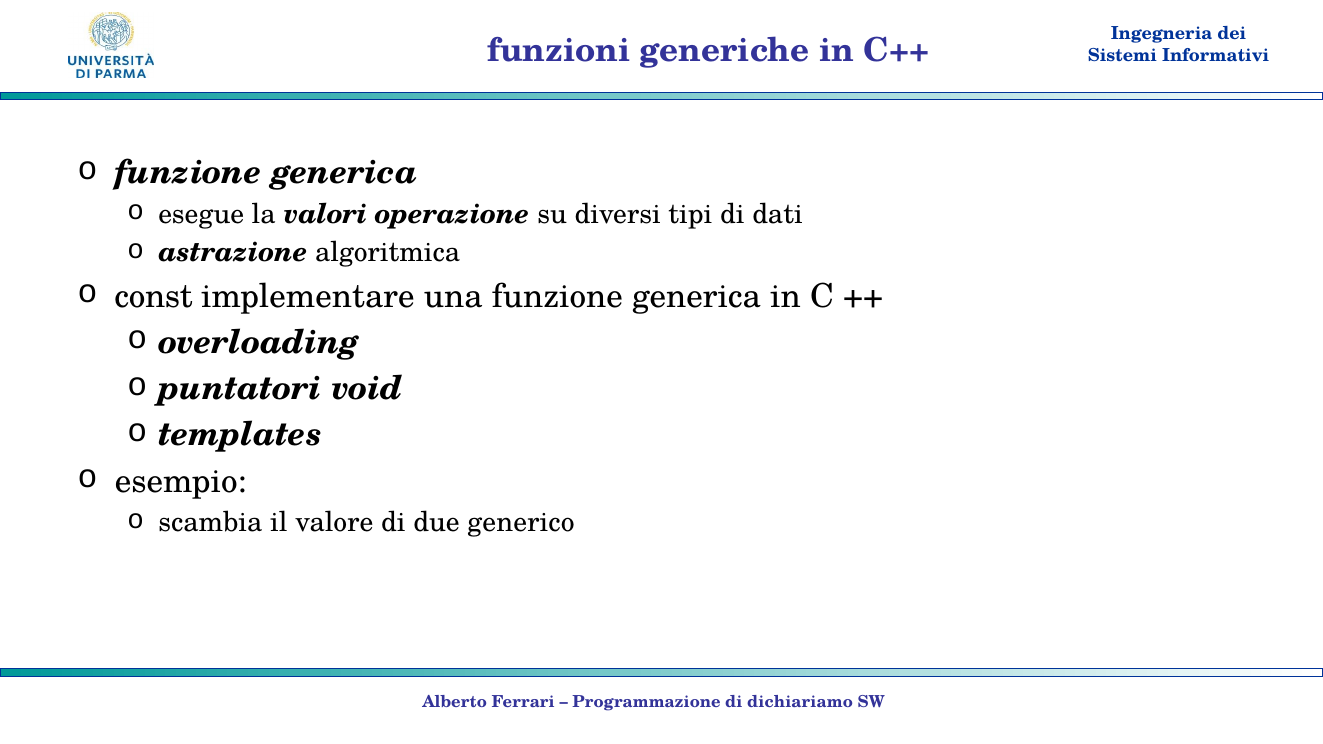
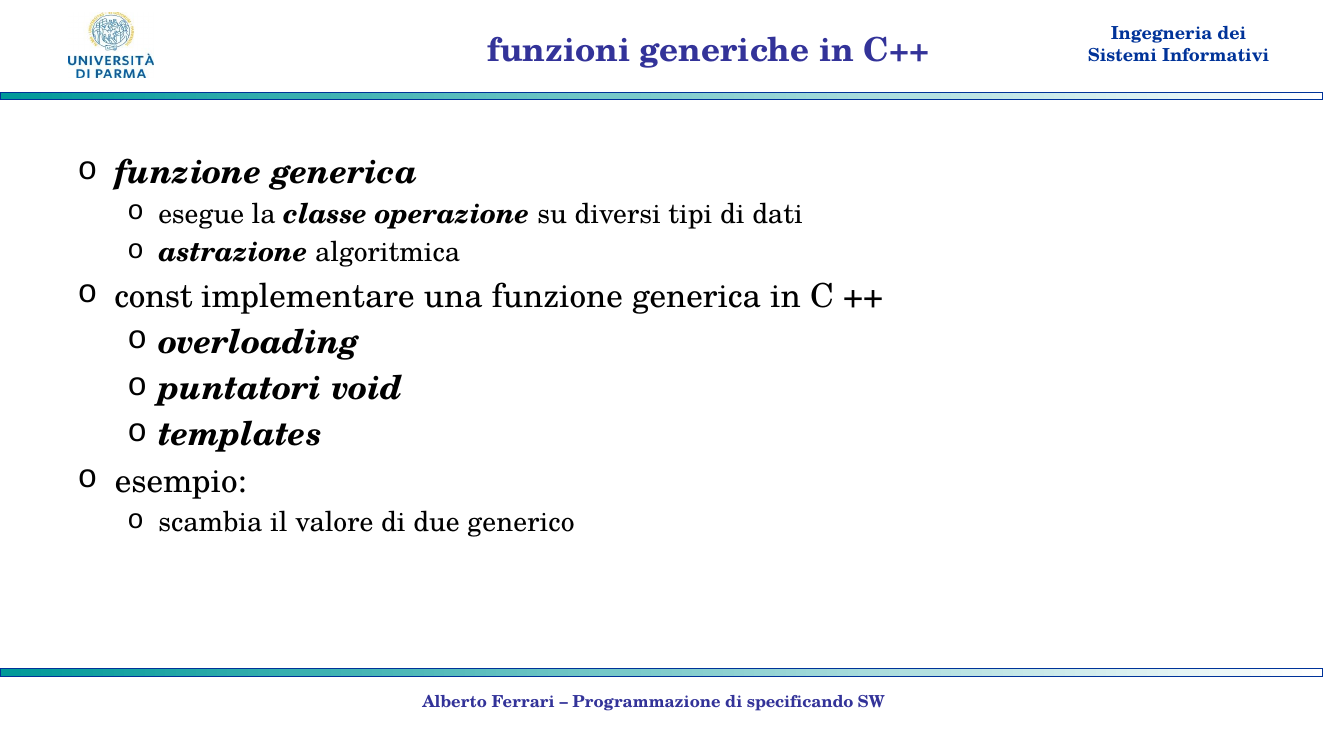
valori: valori -> classe (325, 214)
dichiariamo: dichiariamo -> specificando (800, 702)
